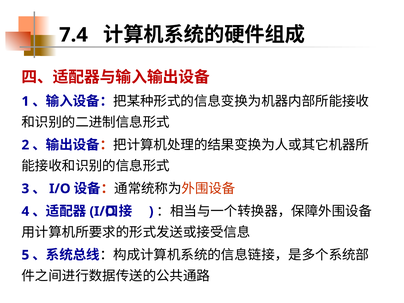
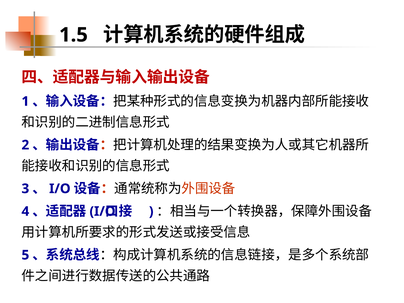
7.4: 7.4 -> 1.5 (73, 35)
